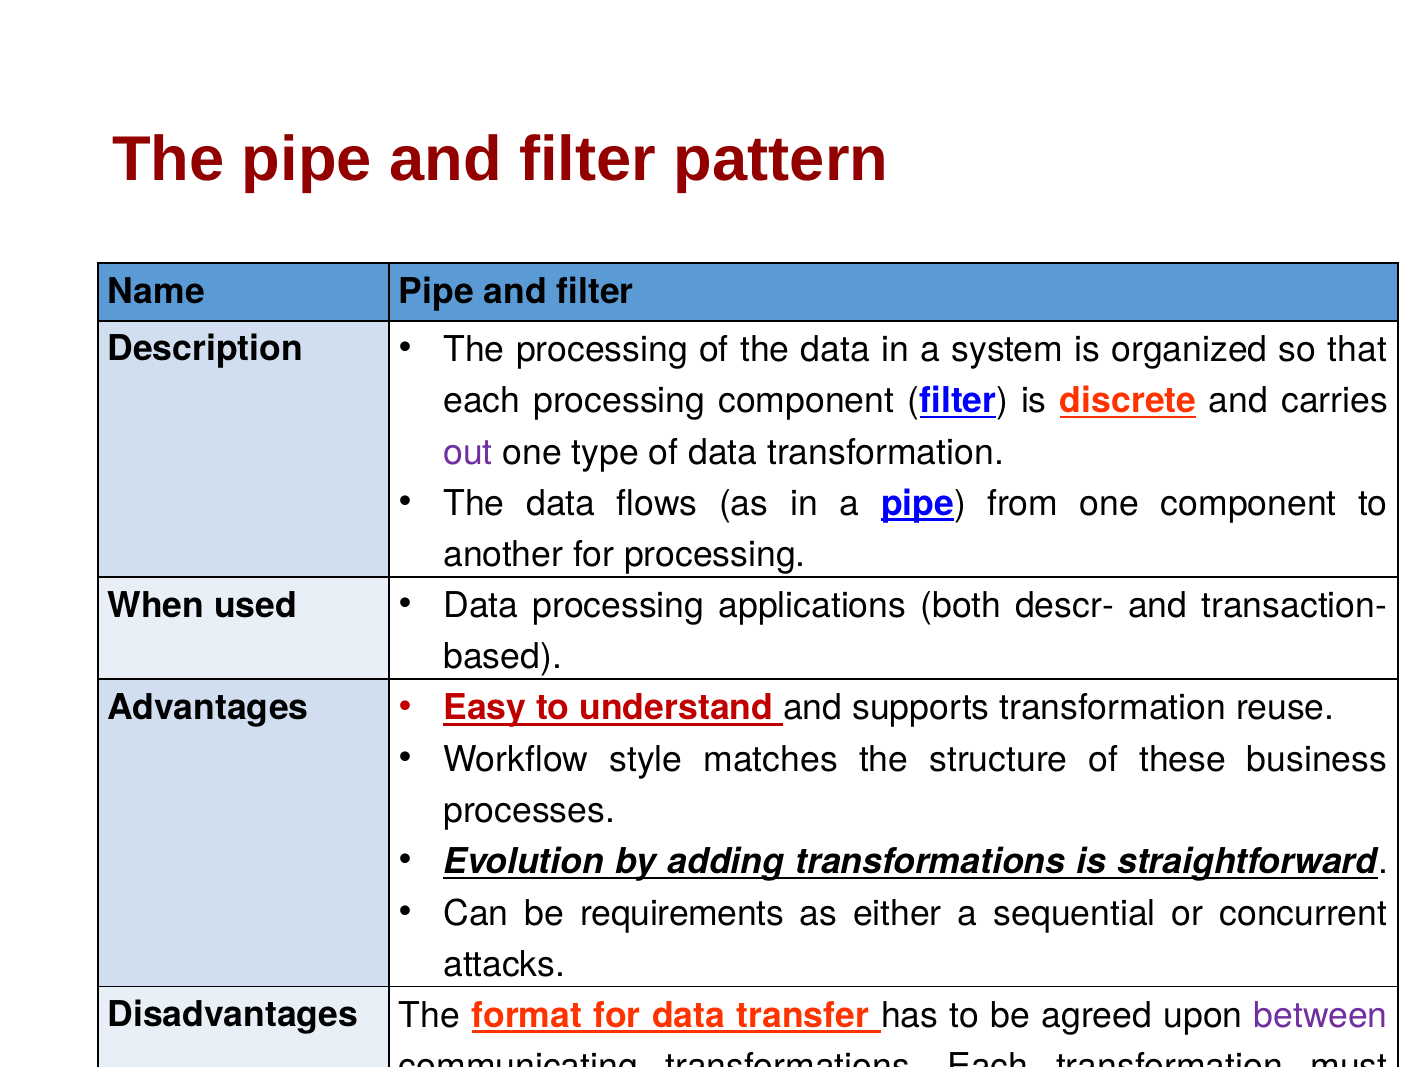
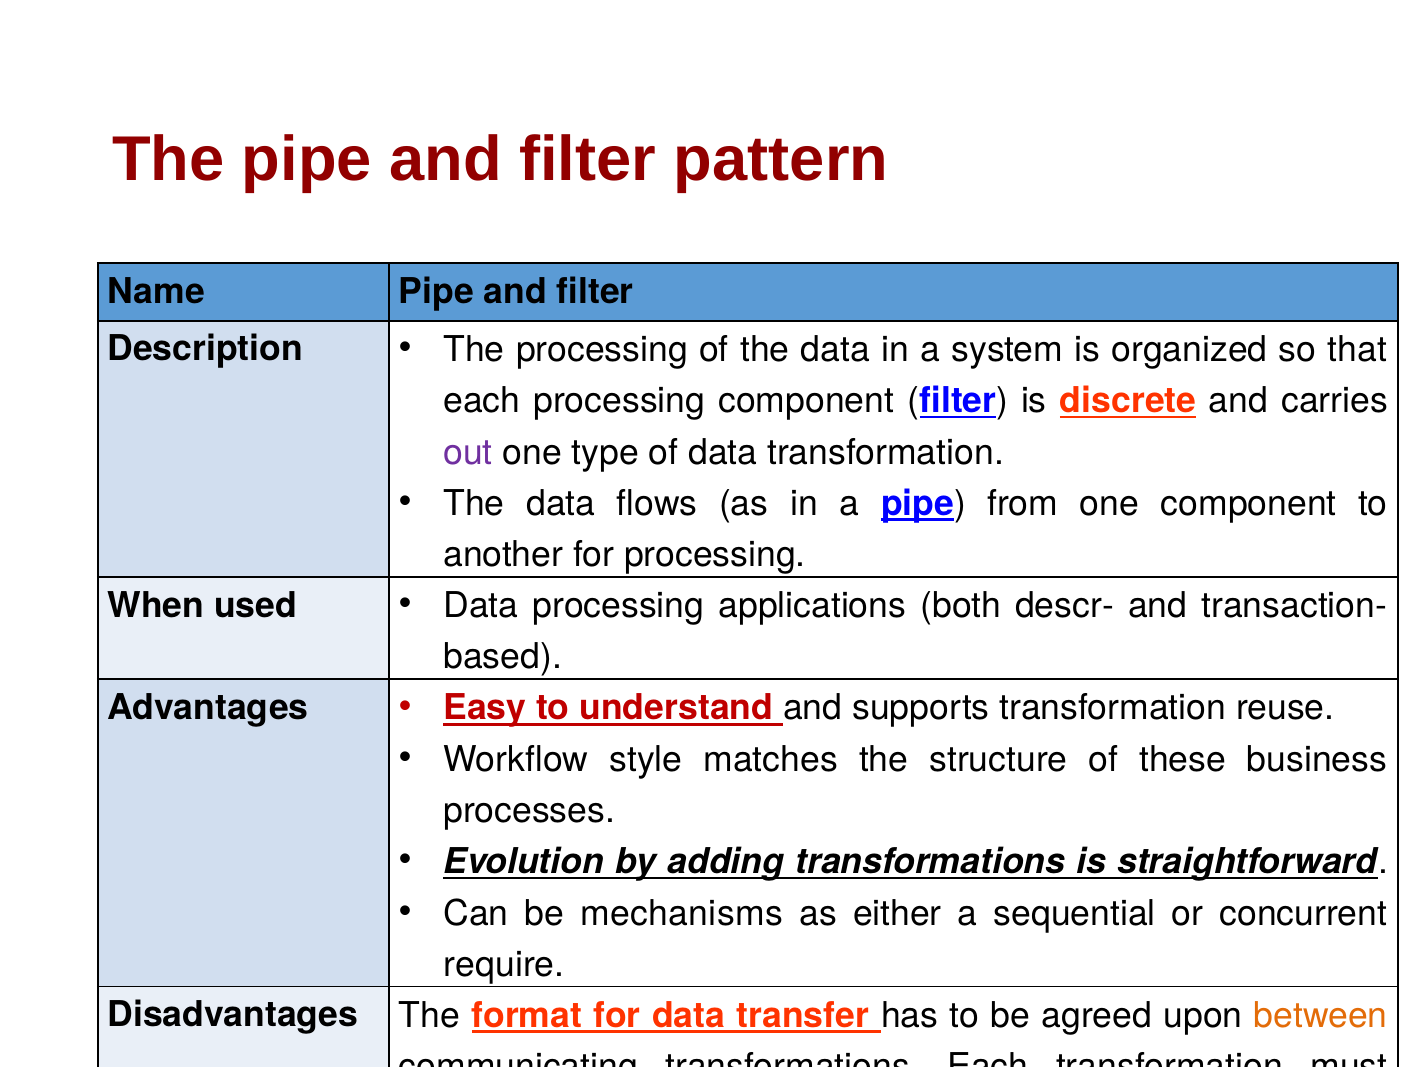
requirements: requirements -> mechanisms (682, 914)
attacks: attacks -> require (504, 965)
between colour: purple -> orange (1321, 1016)
